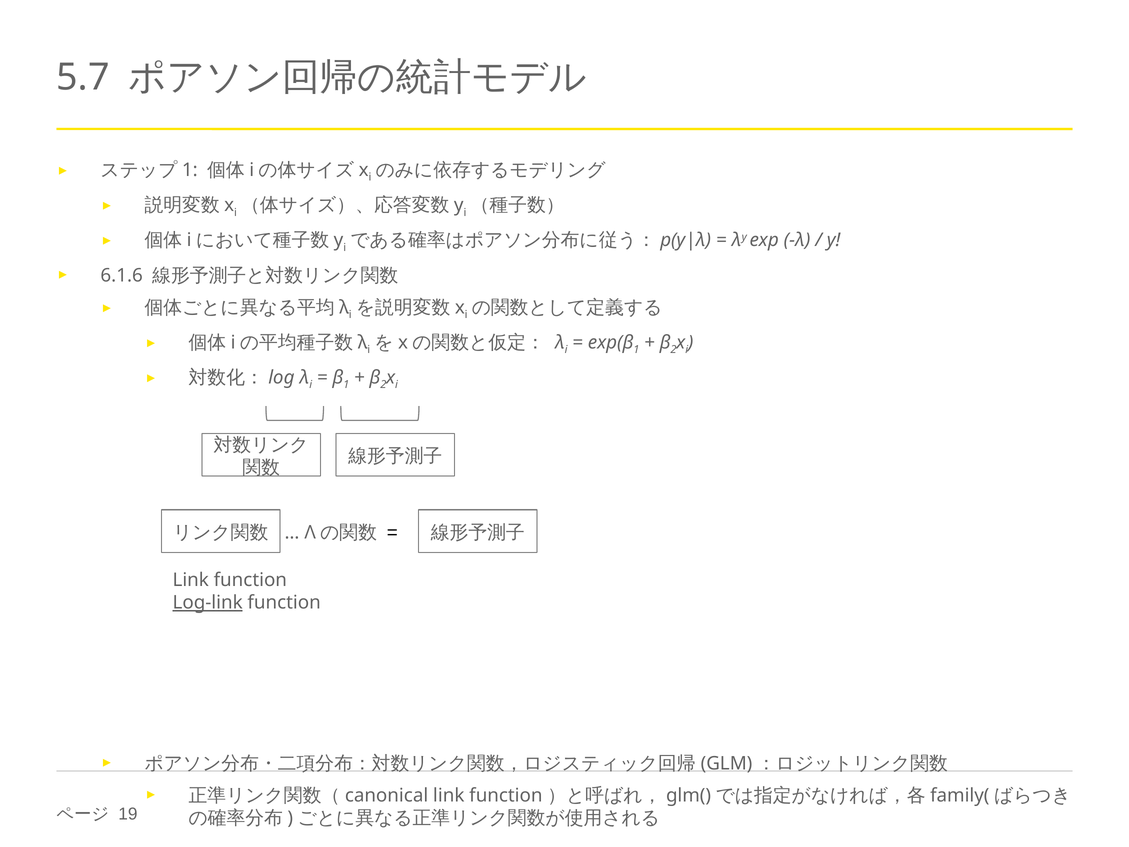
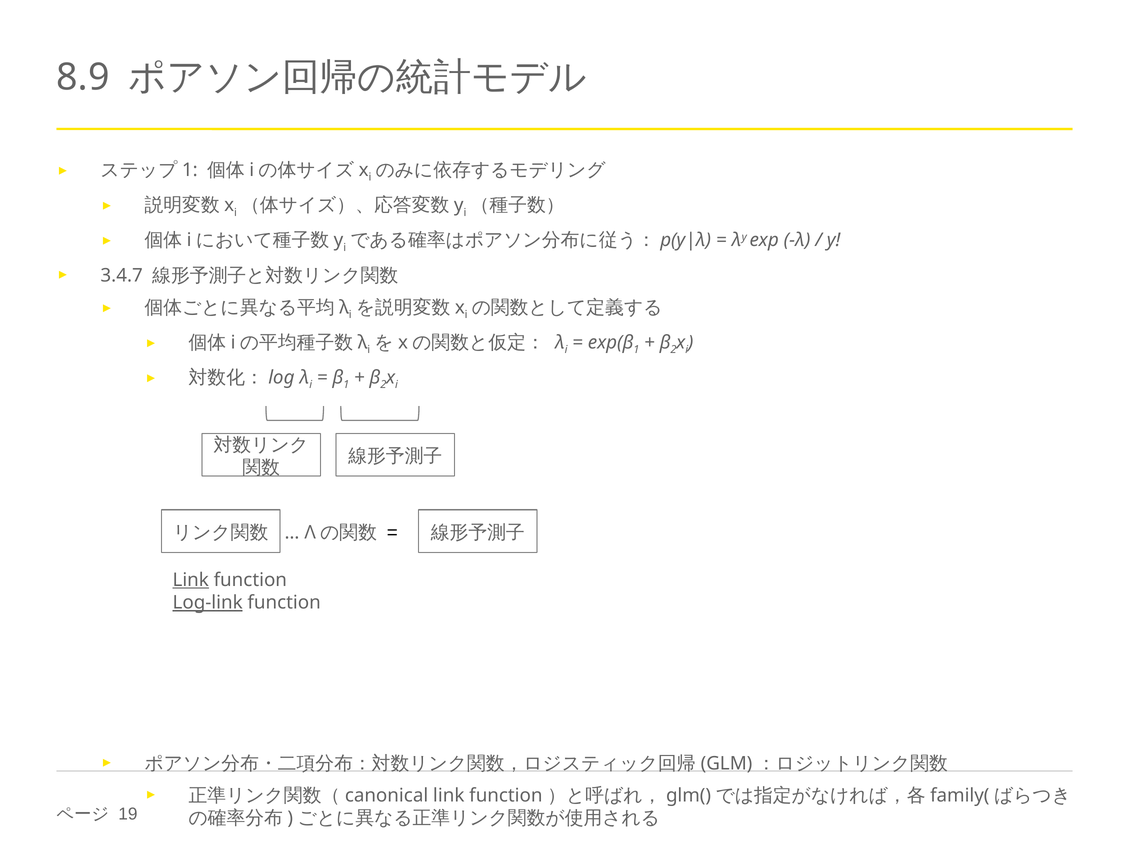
5.7: 5.7 -> 8.9 (83, 77)
6.1.6: 6.1.6 -> 3.4.7 (122, 275)
Link underline: none -> present (191, 580)
